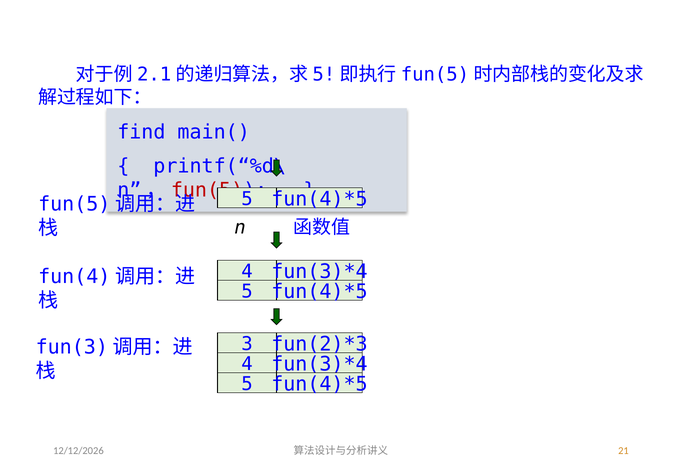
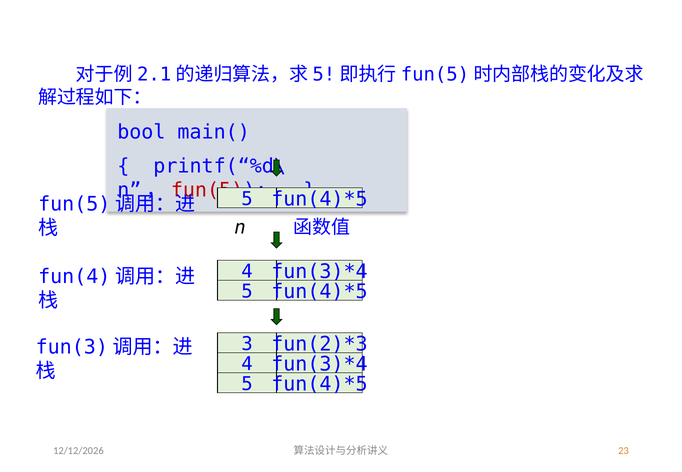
find: find -> bool (141, 132)
21: 21 -> 23 (623, 451)
